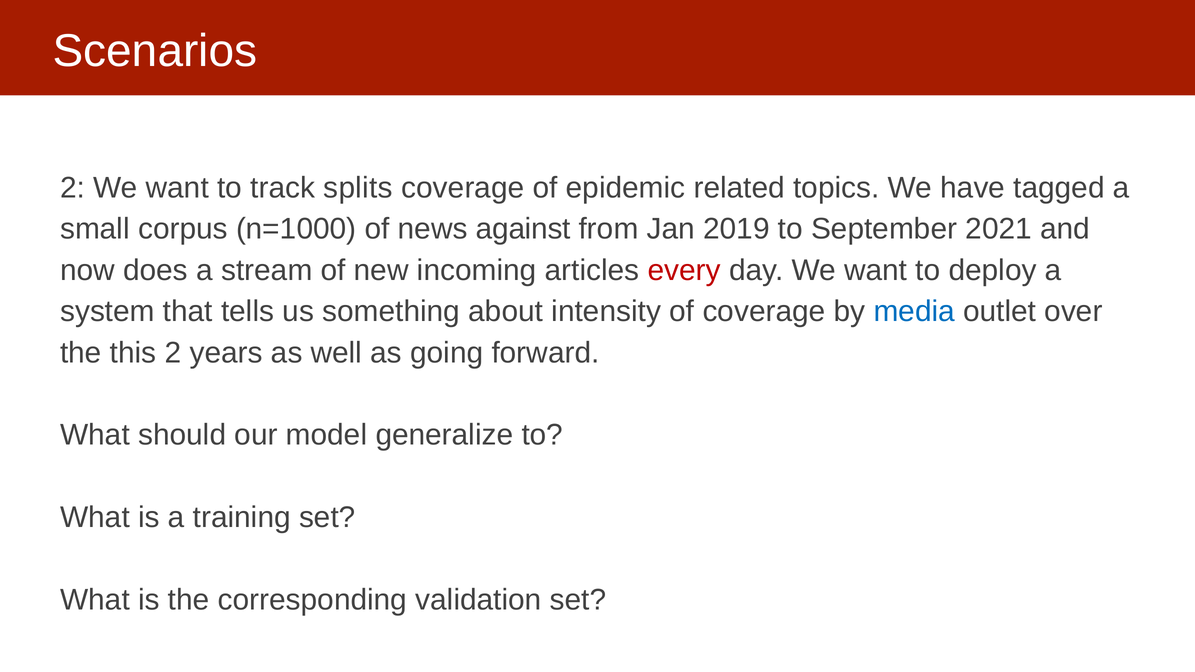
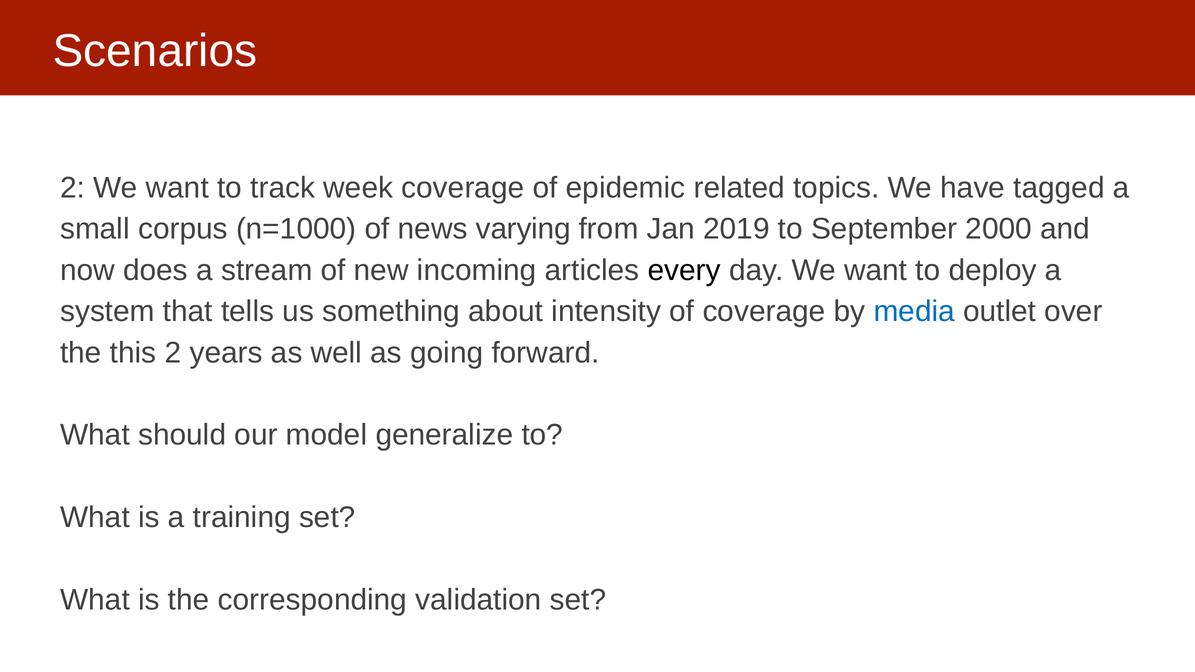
splits: splits -> week (358, 188)
against: against -> varying (523, 229)
2021: 2021 -> 2000 (999, 229)
every colour: red -> black (684, 270)
